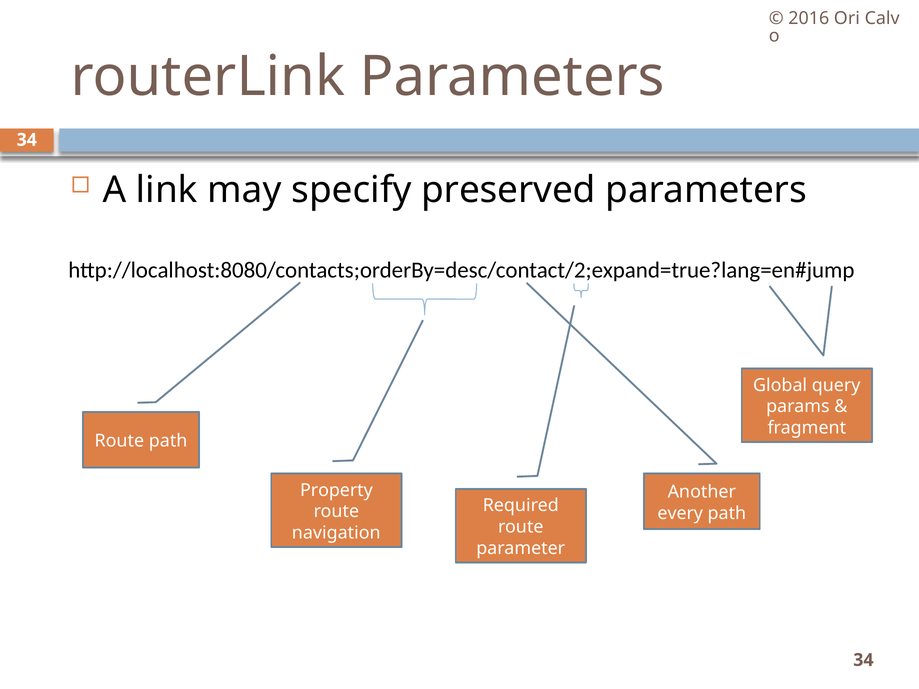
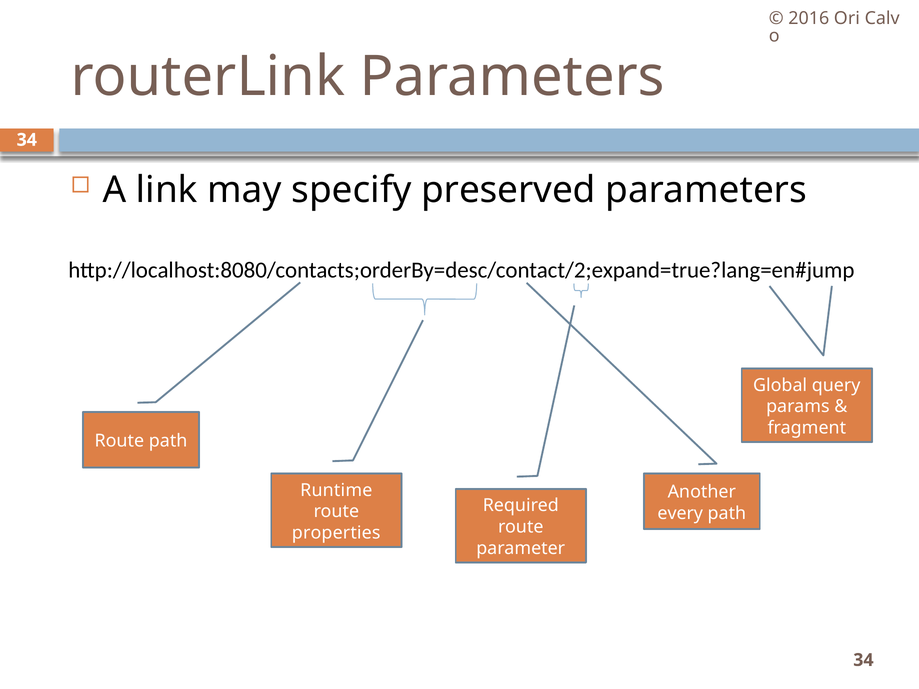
Property: Property -> Runtime (336, 490)
navigation: navigation -> properties (336, 533)
